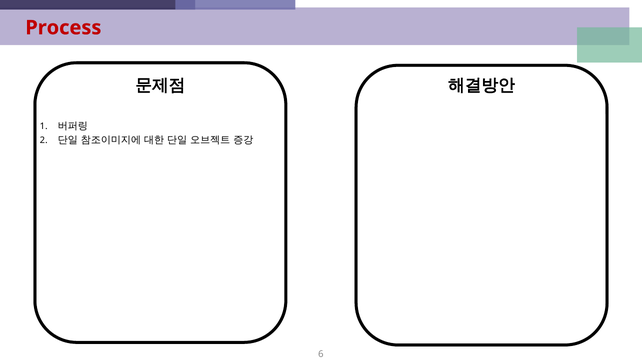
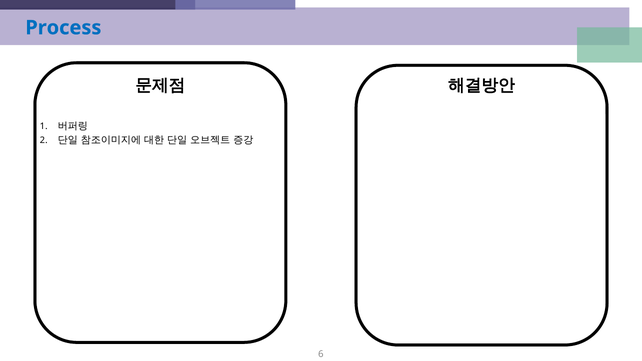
Process colour: red -> blue (63, 28)
